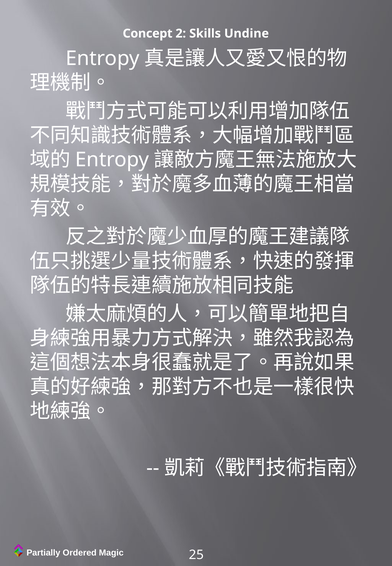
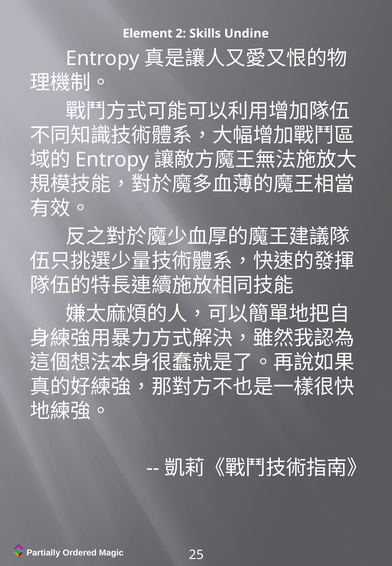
Concept: Concept -> Element (148, 34)
